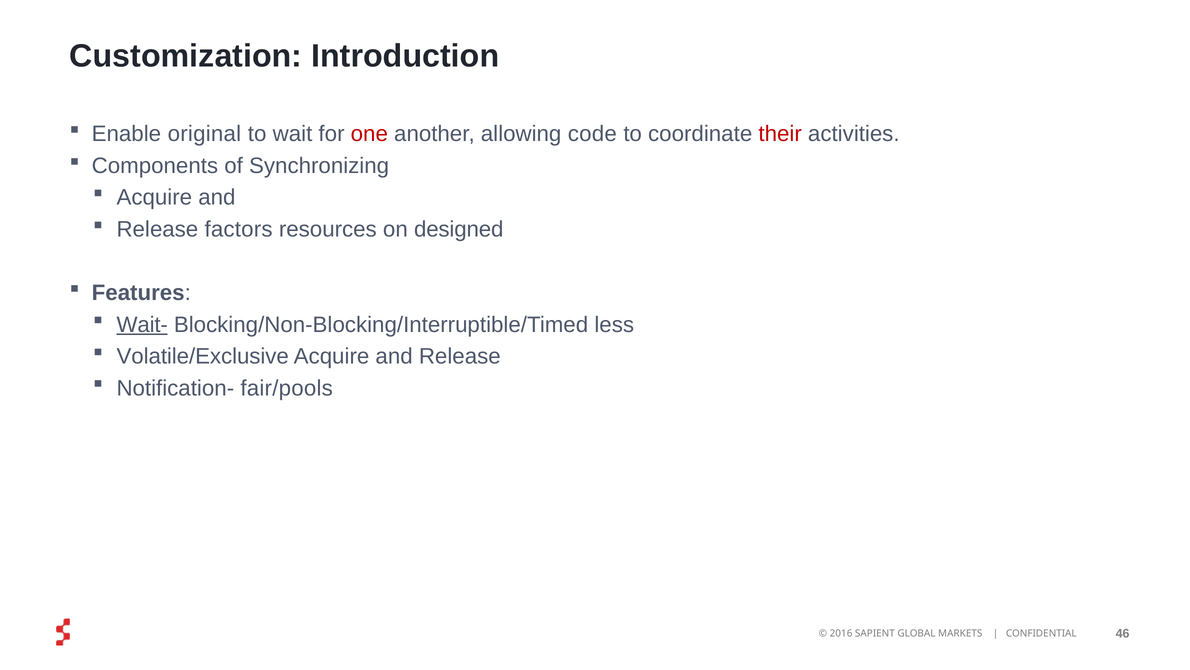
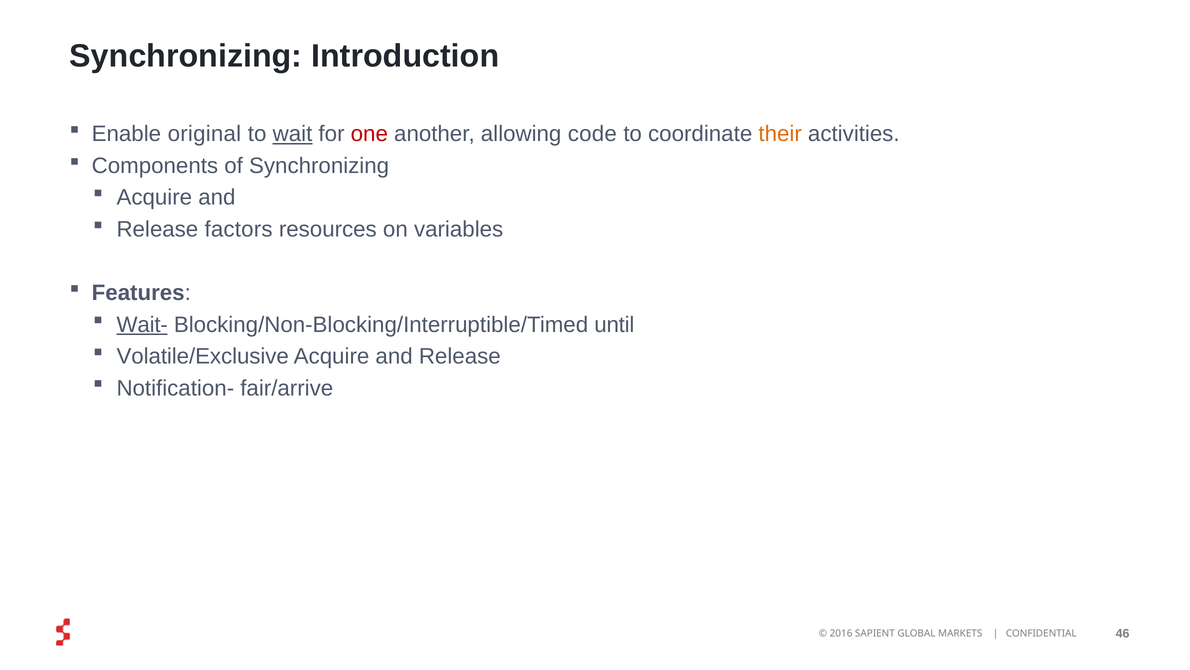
Customization: Customization -> Synchronizing (186, 56)
wait underline: none -> present (292, 134)
their colour: red -> orange (780, 134)
designed: designed -> variables (459, 229)
less: less -> until (614, 324)
fair/pools: fair/pools -> fair/arrive (287, 388)
